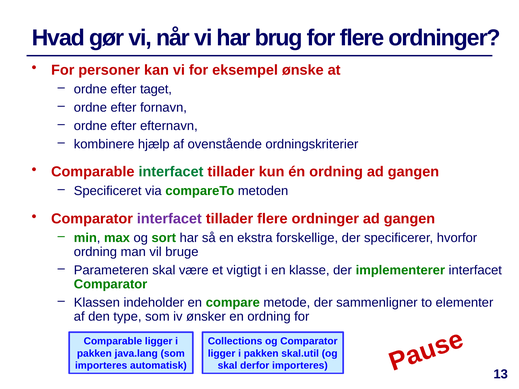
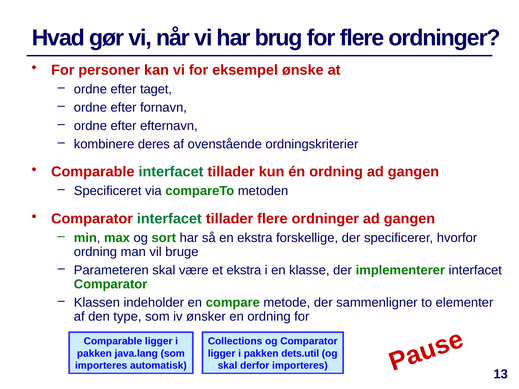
hjælp: hjælp -> deres (154, 144)
interfacet colour: purple -> green (169, 219)
et vigtigt: vigtigt -> ekstra (244, 270)
skal.util: skal.util -> dets.util (300, 354)
